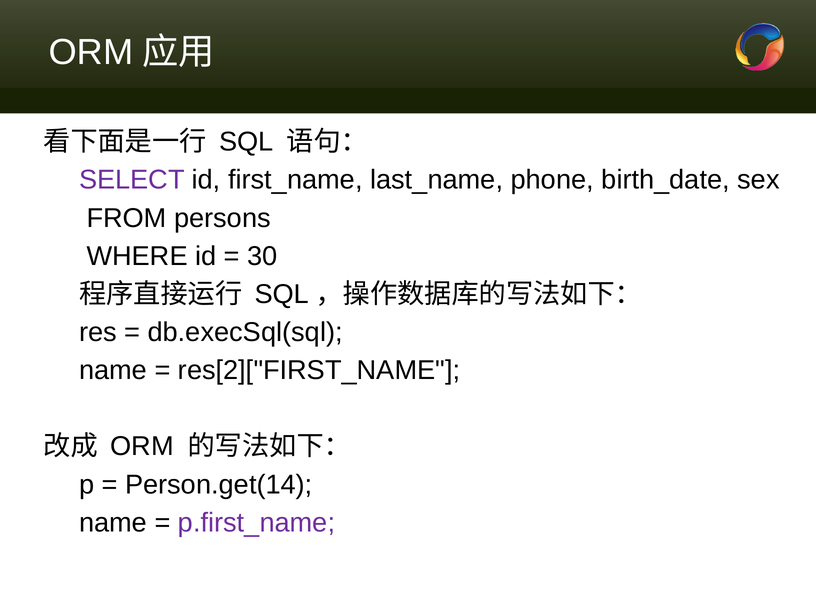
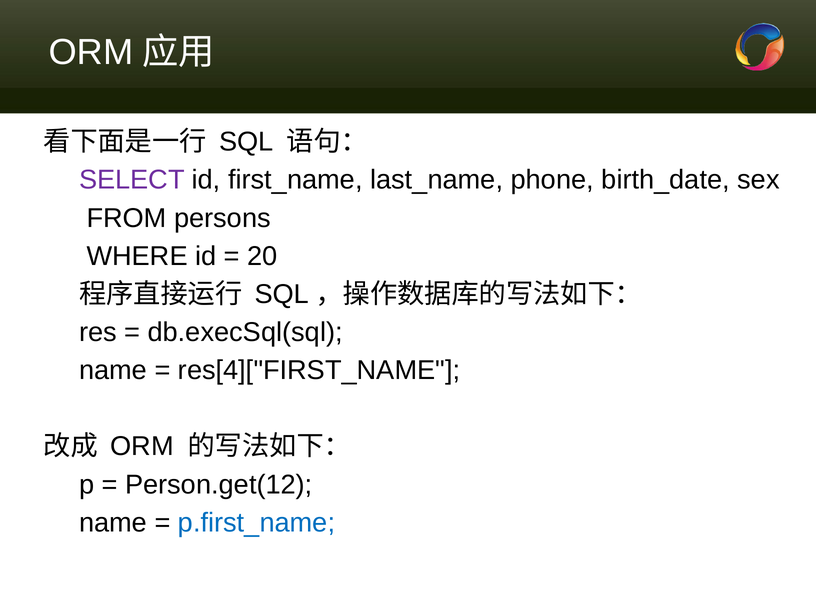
30: 30 -> 20 (262, 256)
res[2]["FIRST_NAME: res[2]["FIRST_NAME -> res[4]["FIRST_NAME (319, 370)
Person.get(14: Person.get(14 -> Person.get(12 (219, 485)
p.first_name colour: purple -> blue (257, 523)
